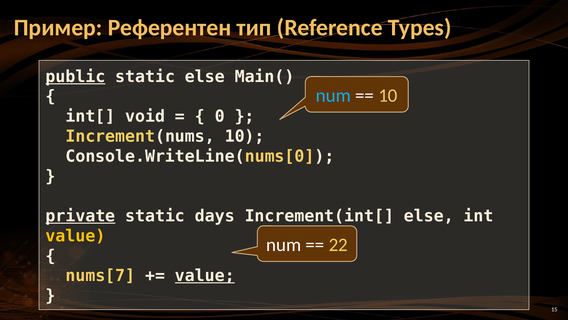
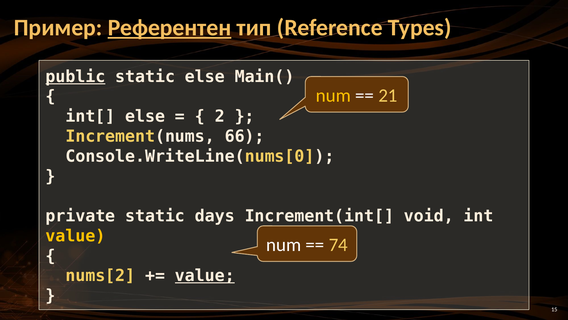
Референтен underline: none -> present (169, 28)
num colour: light blue -> yellow (333, 95)
10: 10 -> 21 (388, 95)
int[ void: void -> else (145, 116)
0: 0 -> 2 (220, 116)
Increment(nums 10: 10 -> 66 (245, 136)
private underline: present -> none (80, 216)
Increment(int[ else: else -> void (429, 216)
22: 22 -> 74 (338, 245)
nums[7: nums[7 -> nums[2 (100, 275)
